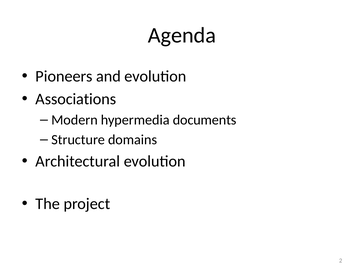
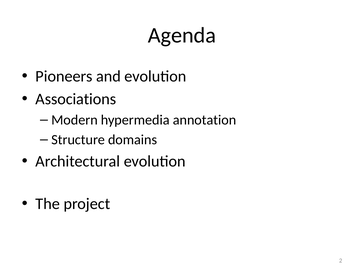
documents: documents -> annotation (205, 120)
